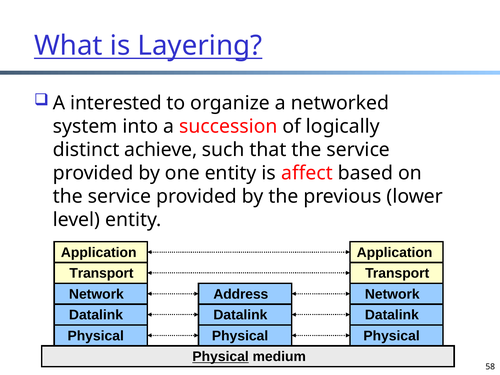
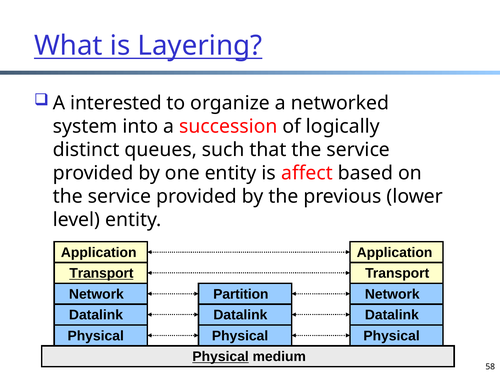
achieve: achieve -> queues (161, 150)
Transport underline: none -> present (101, 273)
Address: Address -> Partition (241, 294)
